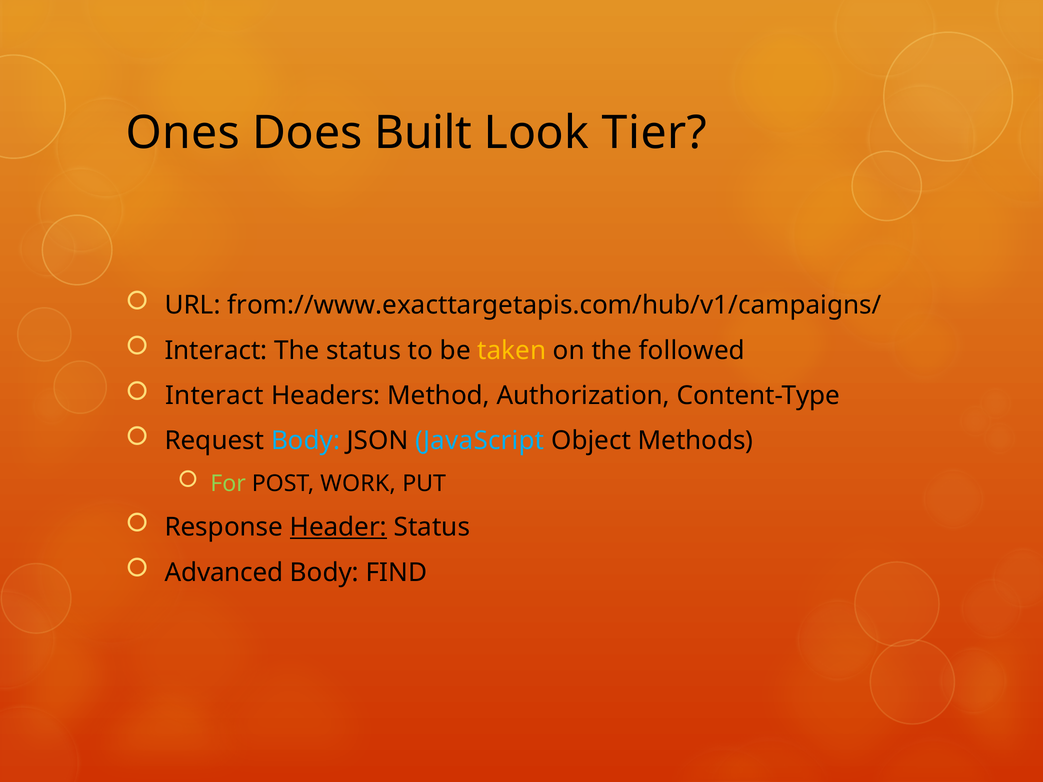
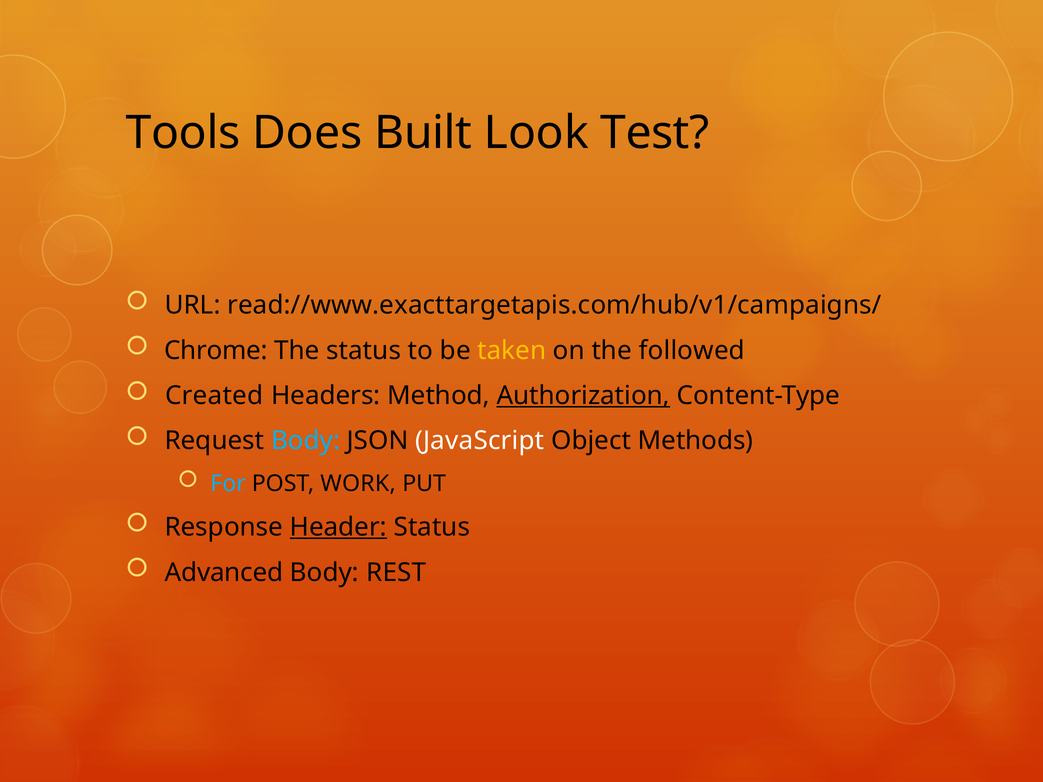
Ones: Ones -> Tools (183, 133)
Tier: Tier -> Test (655, 133)
from://www.exacttargetapis.com/hub/v1/campaigns/: from://www.exacttargetapis.com/hub/v1/campaigns/ -> read://www.exacttargetapis.com/hub/v1/campaigns/ (554, 305)
Interact: Interact -> Chrome (216, 351)
Interact: Interact -> Created (214, 396)
Authorization underline: none -> present (583, 396)
JavaScript colour: light blue -> white (480, 441)
For colour: light green -> light blue (228, 484)
FIND: FIND -> REST (396, 573)
